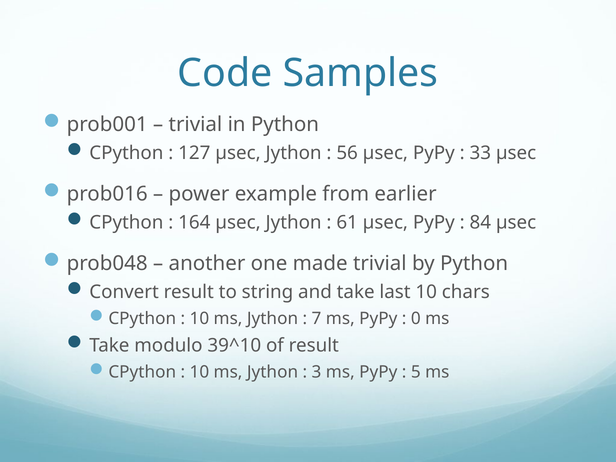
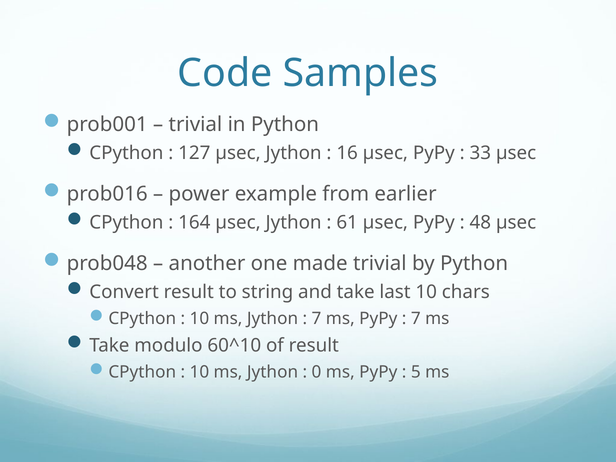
56: 56 -> 16 (347, 153)
84: 84 -> 48 (480, 223)
0: 0 -> 7 (416, 319)
39^10: 39^10 -> 60^10 (234, 346)
3: 3 -> 0 (316, 372)
